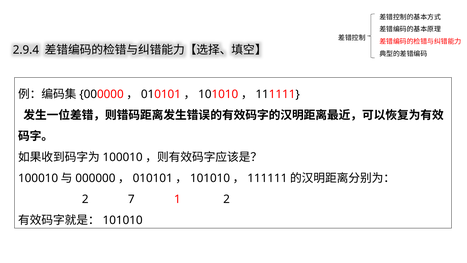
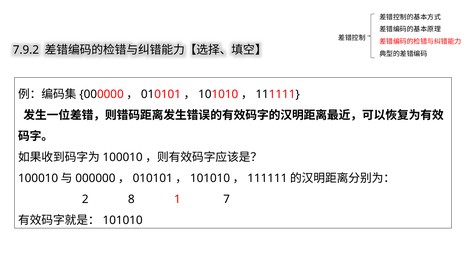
2.9.4: 2.9.4 -> 7.9.2 (26, 50)
7: 7 -> 8 (131, 199)
1 2: 2 -> 7 (227, 199)
